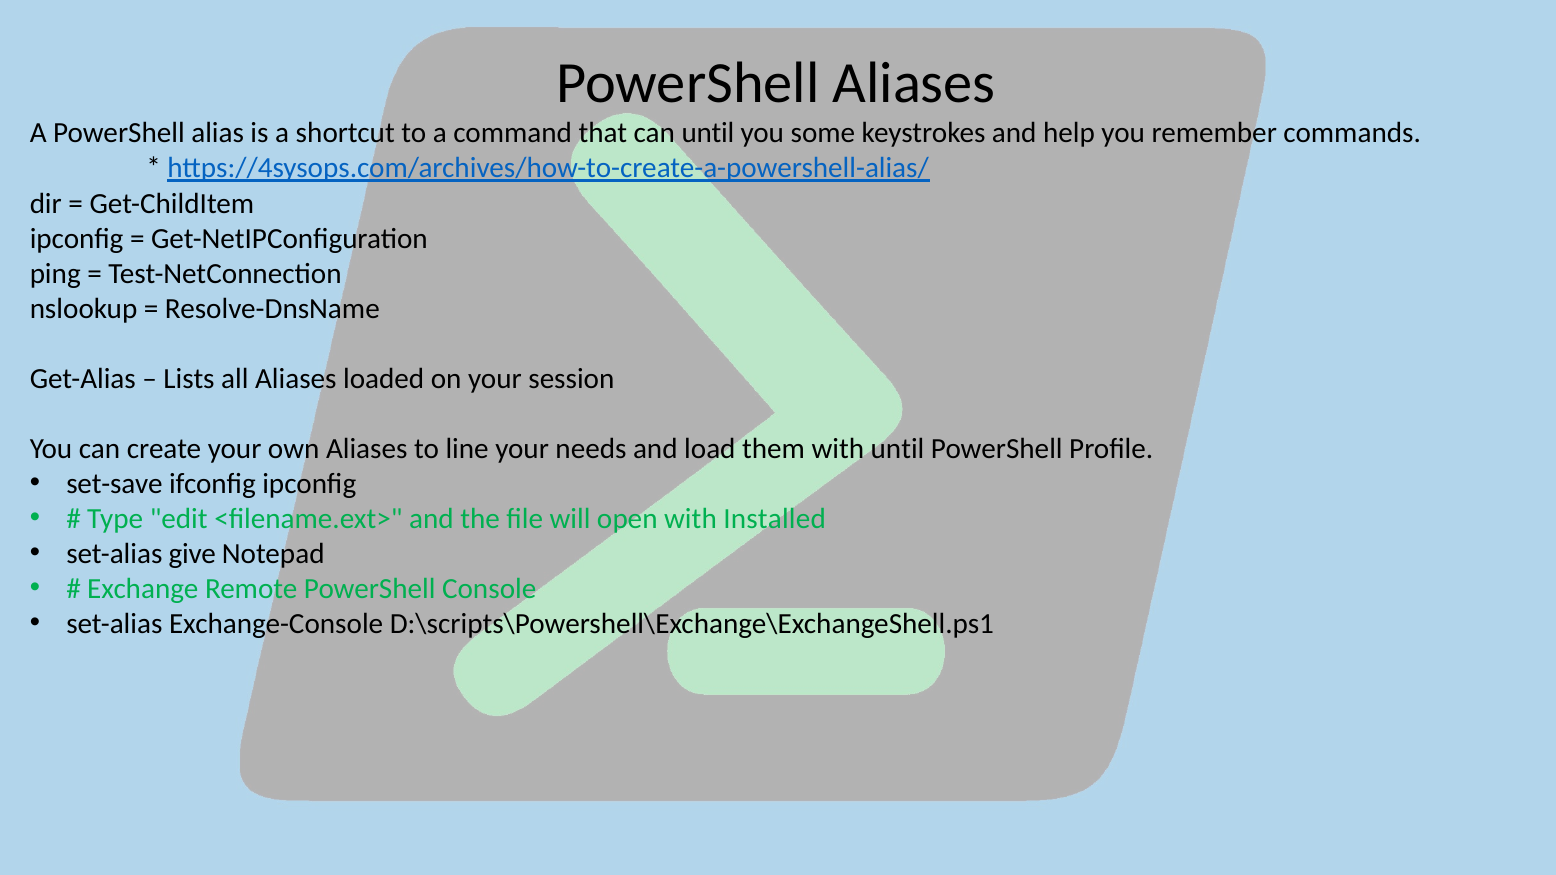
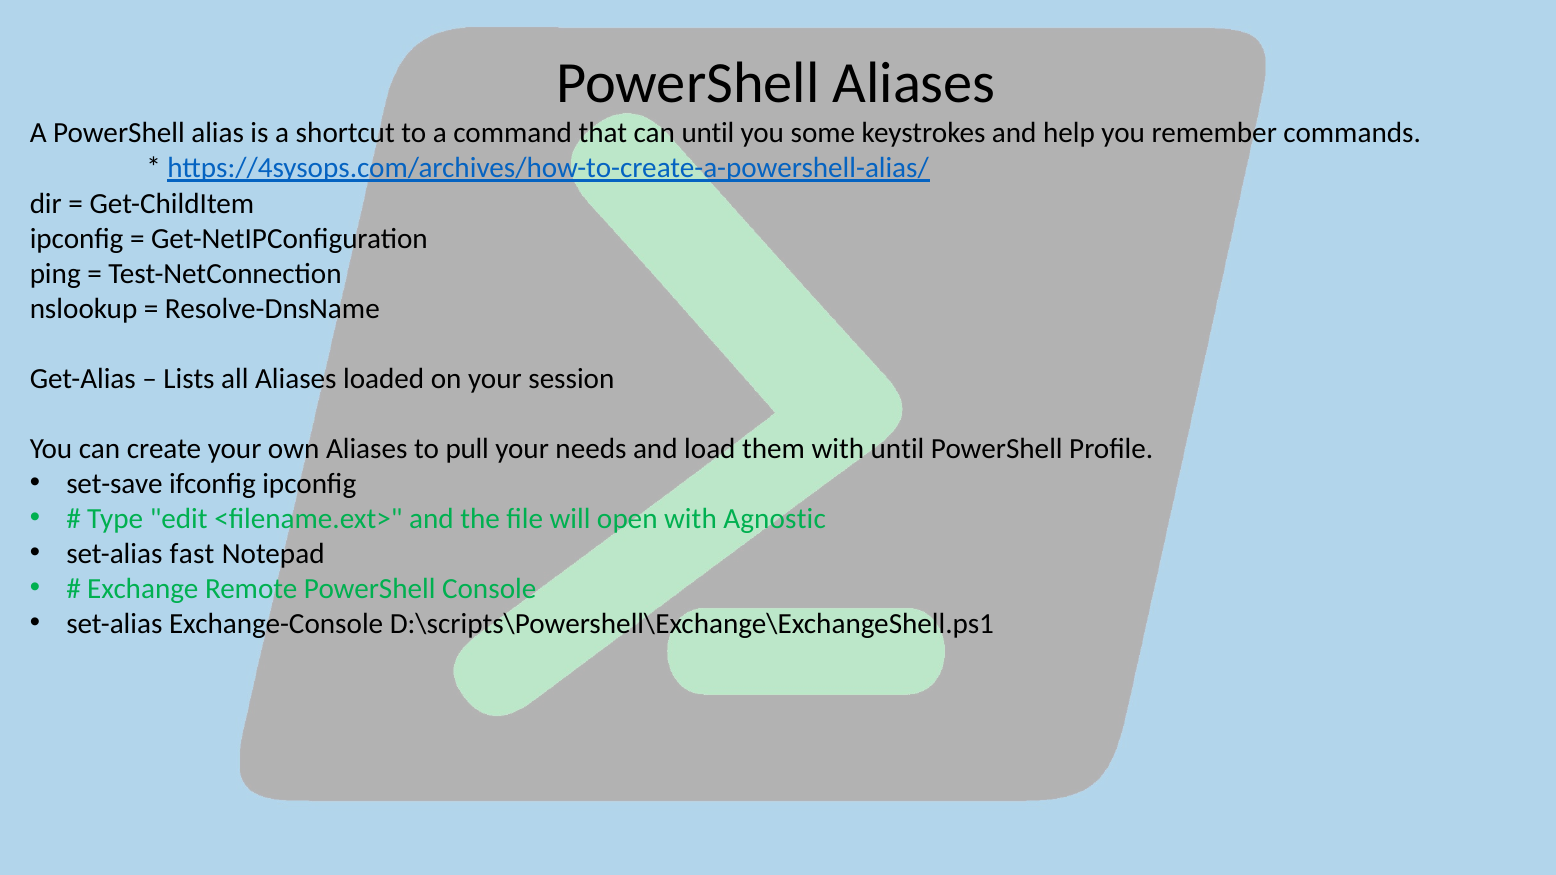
line: line -> pull (467, 449)
Installed: Installed -> Agnostic (775, 519)
give: give -> fast (192, 554)
